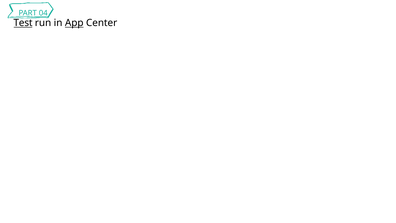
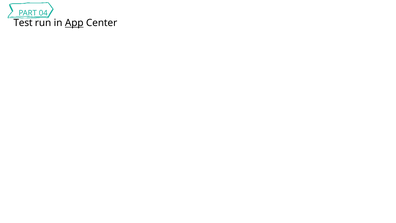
Test underline: present -> none (23, 23)
